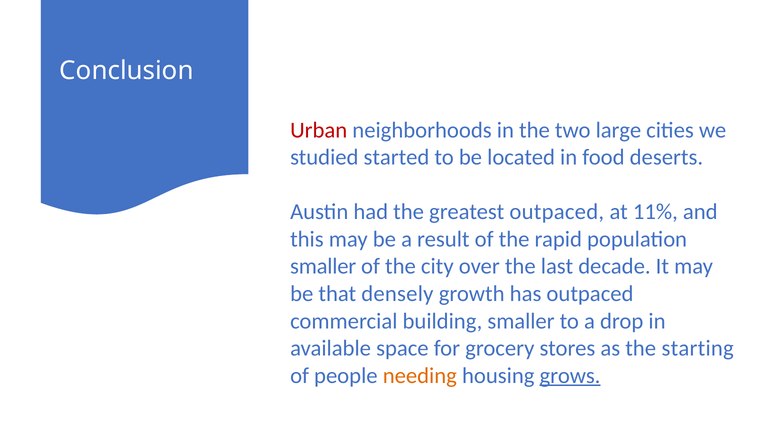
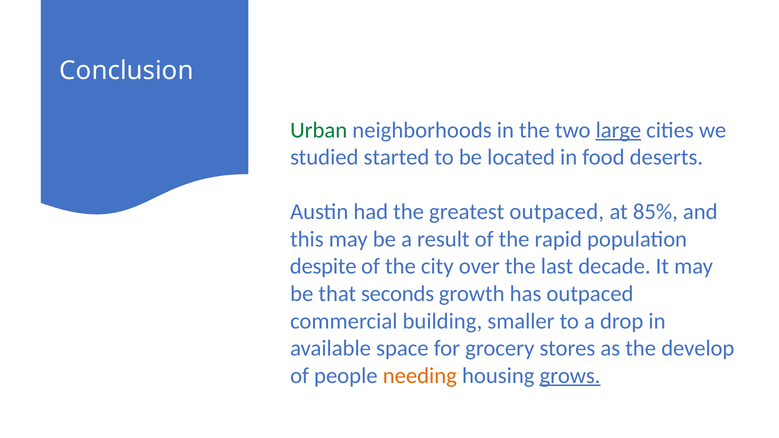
Urban colour: red -> green (319, 130)
large underline: none -> present (618, 130)
11%: 11% -> 85% (655, 212)
smaller: smaller -> despite (323, 267)
densely: densely -> seconds (398, 294)
starting: starting -> develop (698, 348)
